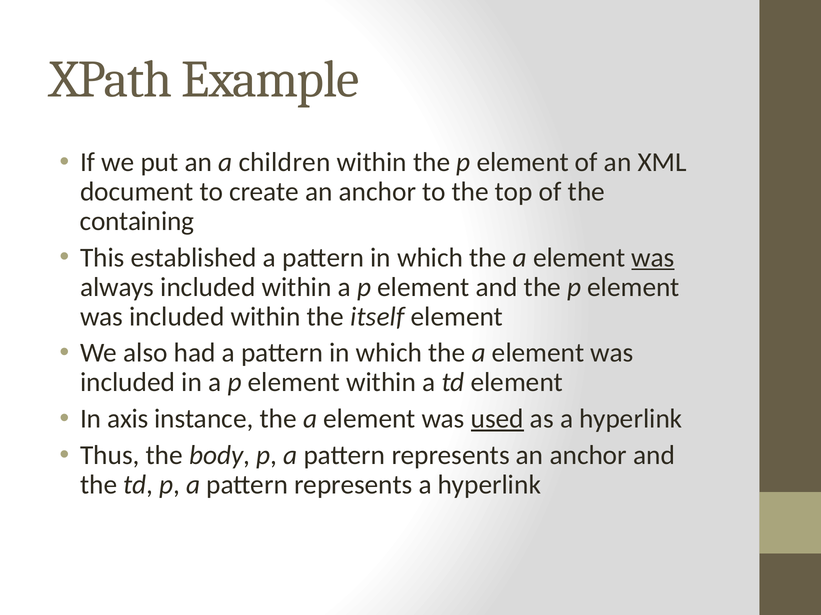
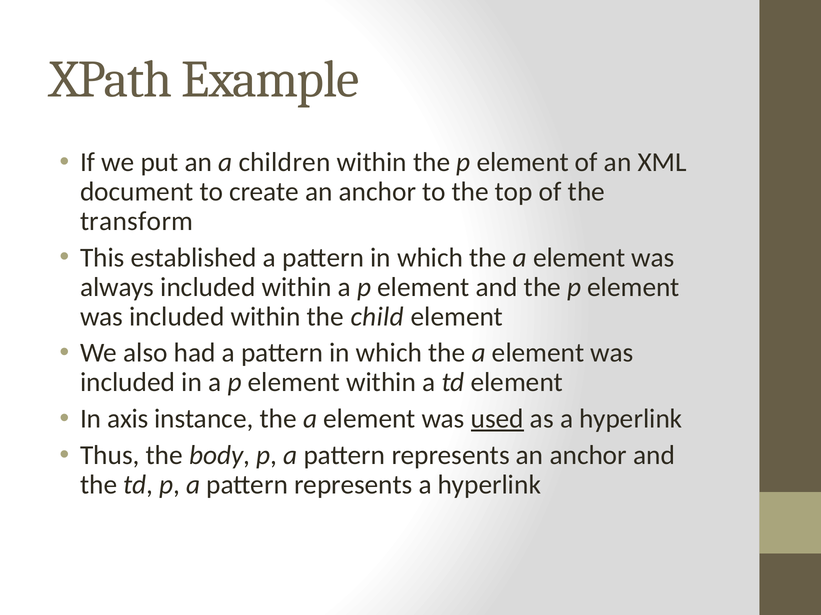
containing: containing -> transform (137, 221)
was underline: present -> none (653, 258)
itself: itself -> child (377, 317)
